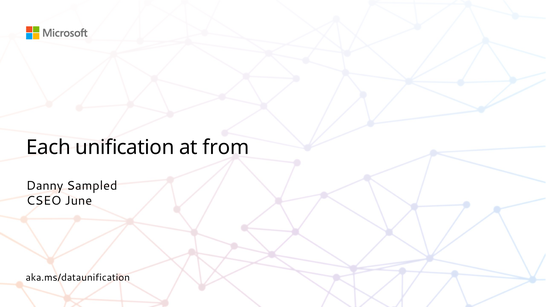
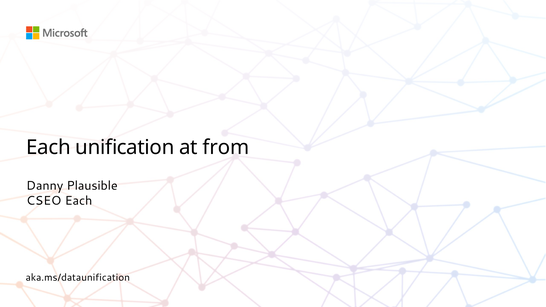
Sampled: Sampled -> Plausible (92, 186)
CSEO June: June -> Each (79, 201)
